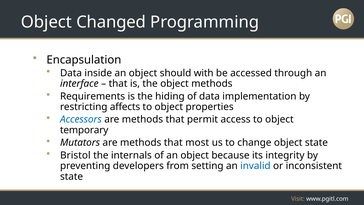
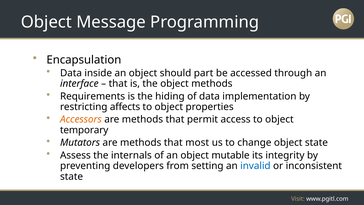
Changed: Changed -> Message (111, 22)
with: with -> part (204, 73)
Accessors colour: blue -> orange (81, 119)
Bristol: Bristol -> Assess (75, 155)
because: because -> mutable (230, 155)
